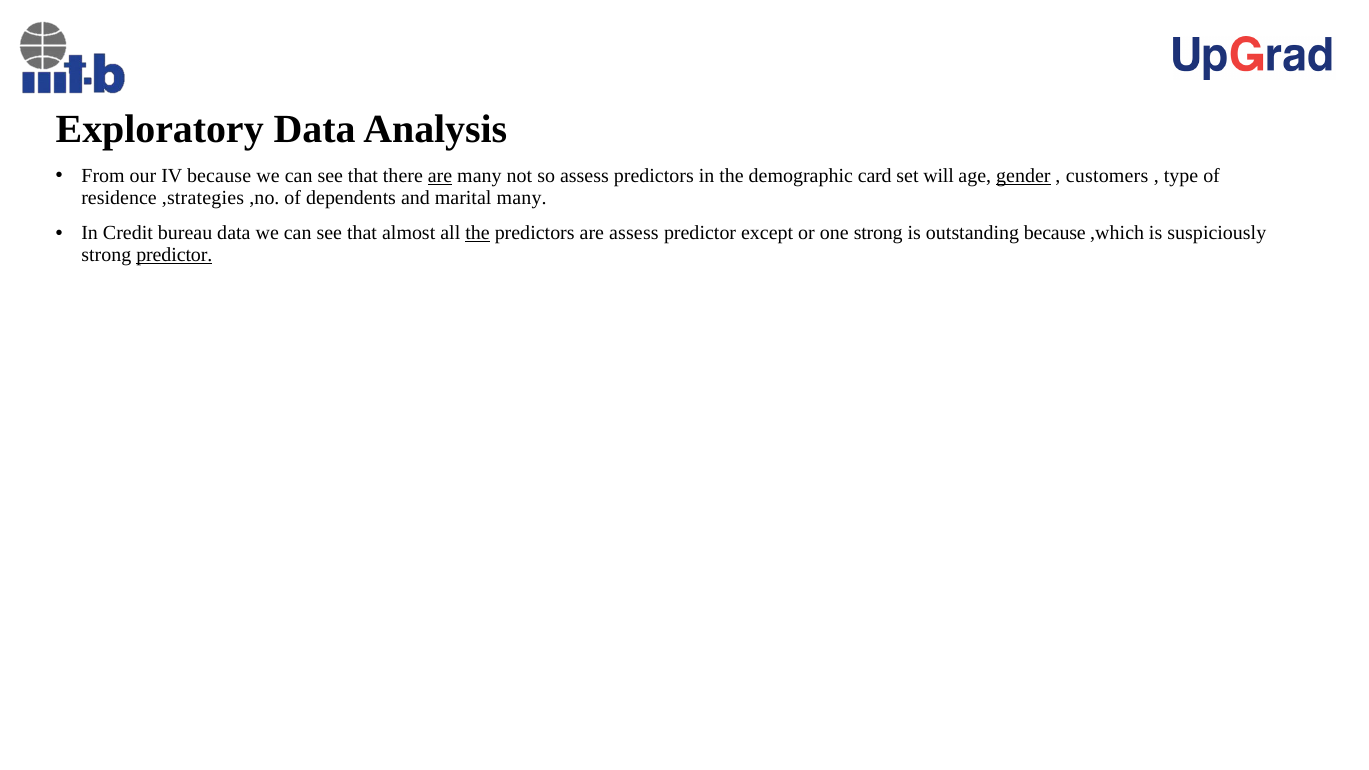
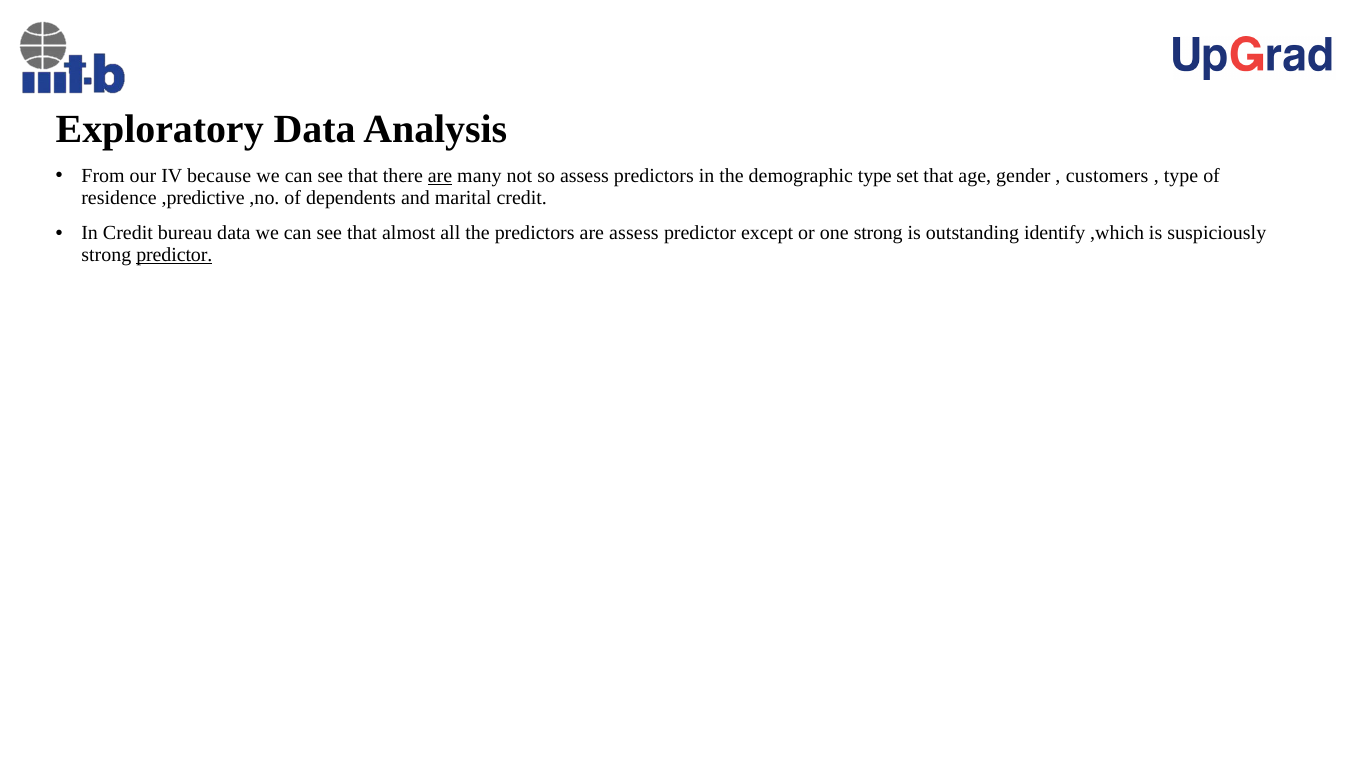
demographic card: card -> type (875, 176)
set will: will -> that (938, 176)
gender underline: present -> none (1023, 176)
,strategies: ,strategies -> ,predictive (203, 197)
marital many: many -> credit (522, 197)
the underline: present -> none (478, 233)
outstanding because: because -> identify (1055, 233)
